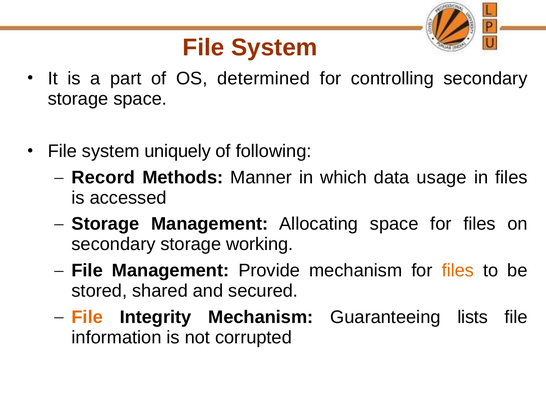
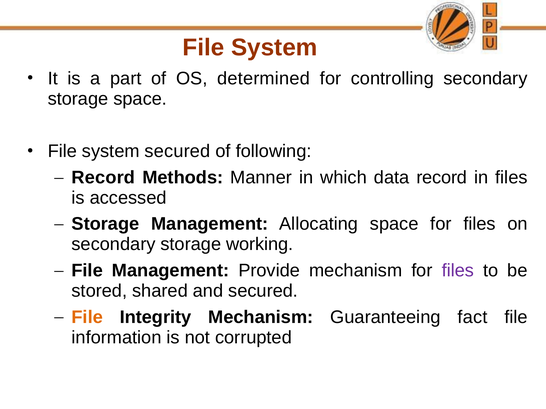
system uniquely: uniquely -> secured (177, 151)
data usage: usage -> record (442, 178)
files colour: orange -> purple (458, 271)
lists: lists -> fact (472, 317)
